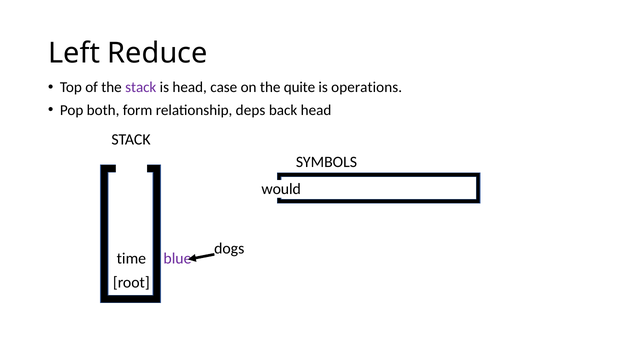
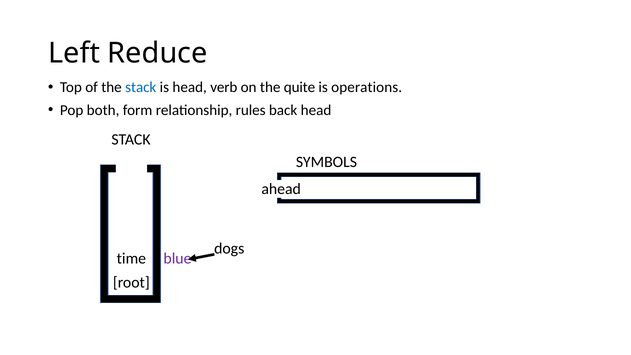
stack colour: purple -> blue (141, 87)
case: case -> verb (224, 87)
deps: deps -> rules (251, 110)
would: would -> ahead (281, 189)
